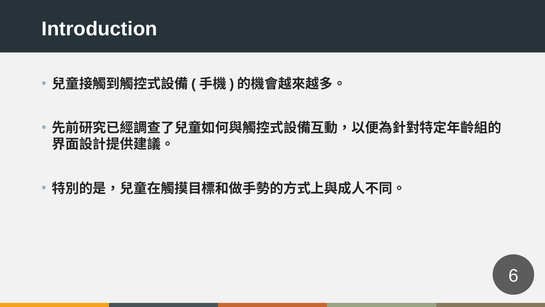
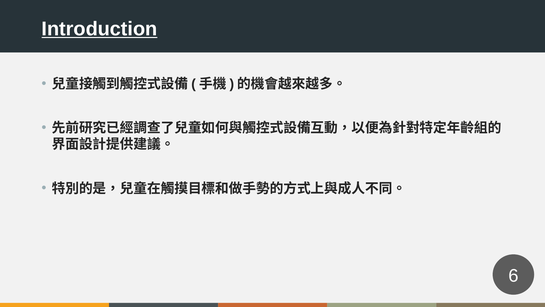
Introduction underline: none -> present (99, 29)
